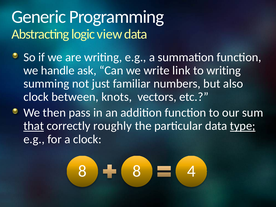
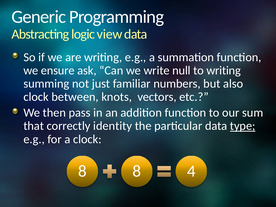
handle: handle -> ensure (58, 70)
link: link -> null (181, 70)
that underline: present -> none (34, 126)
roughly: roughly -> identity (113, 126)
